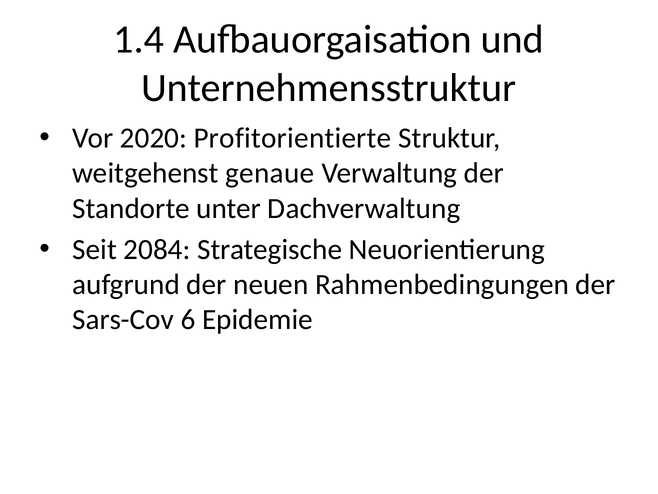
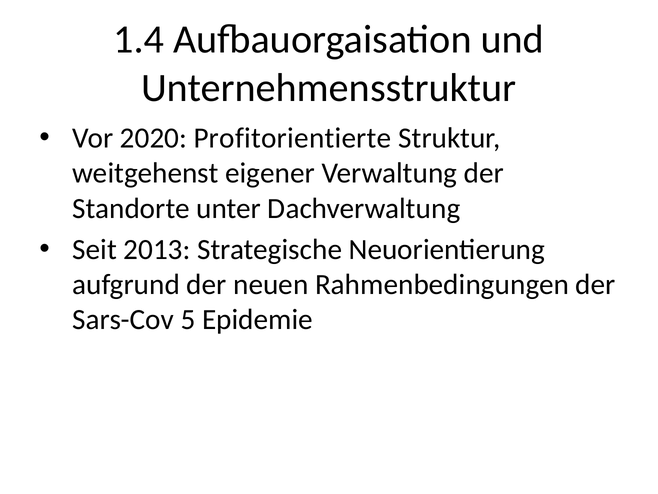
genaue: genaue -> eigener (270, 173)
2084: 2084 -> 2013 (157, 249)
6: 6 -> 5 (188, 319)
